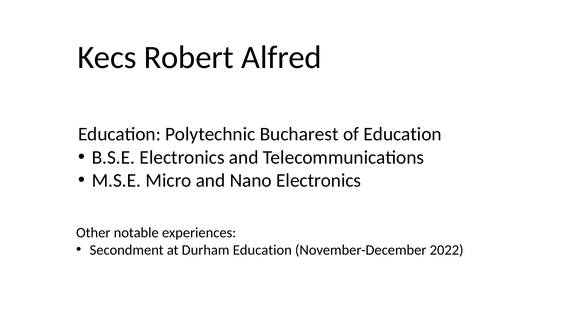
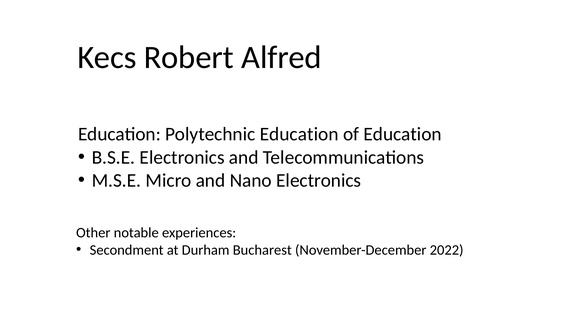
Polytechnic Bucharest: Bucharest -> Education (299, 134)
Durham Education: Education -> Bucharest (262, 250)
